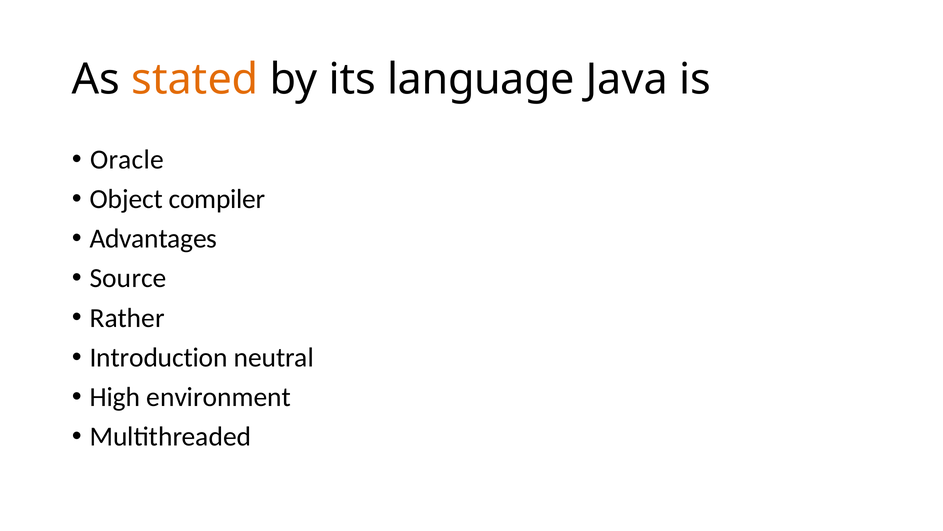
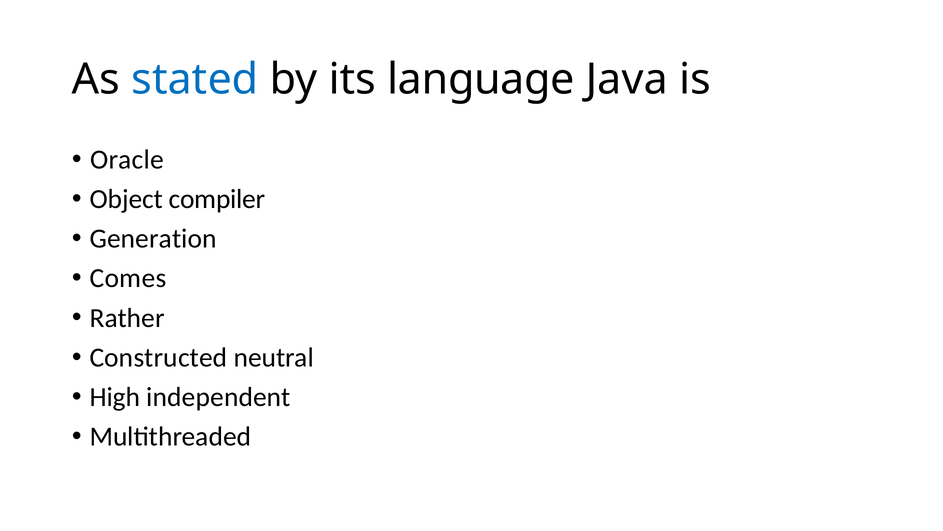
stated colour: orange -> blue (195, 79)
Advantages: Advantages -> Generation (153, 239)
Source: Source -> Comes (128, 278)
Introduction: Introduction -> Constructed (158, 357)
environment: environment -> independent (219, 397)
